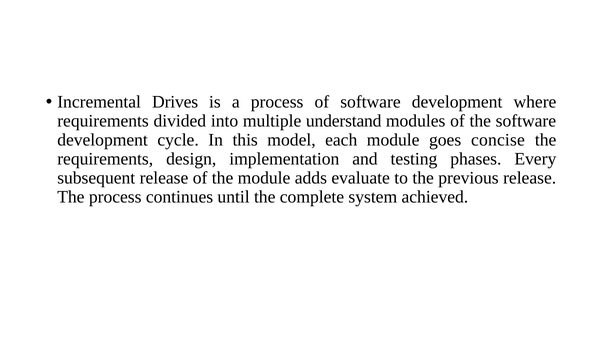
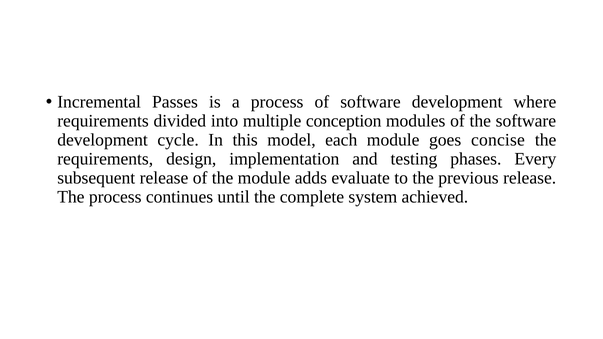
Drives: Drives -> Passes (175, 102)
understand: understand -> conception (344, 121)
